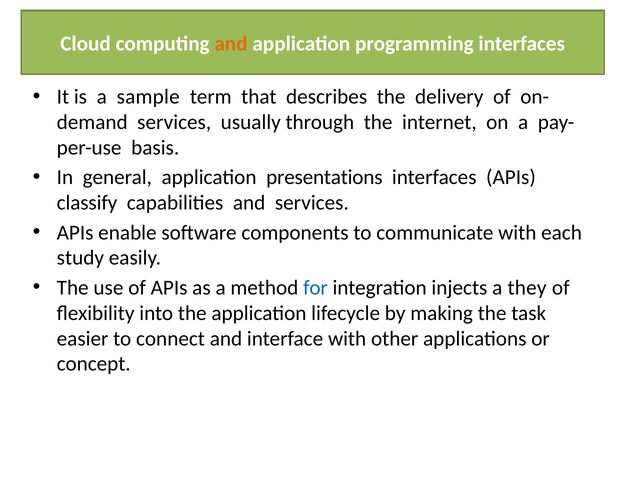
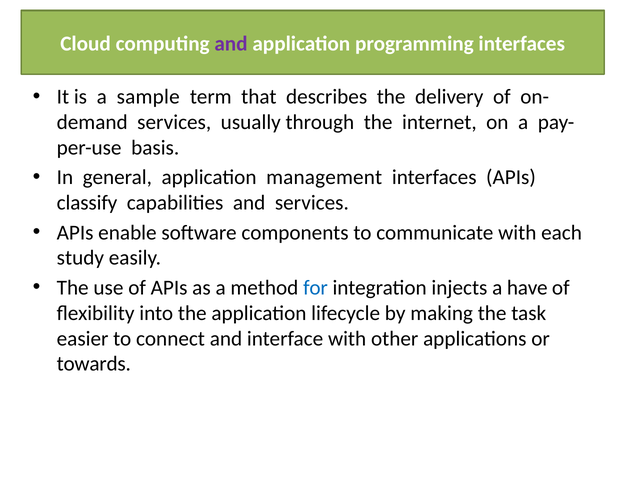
and colour: orange -> purple (231, 44)
presentations: presentations -> management (324, 177)
they: they -> have (527, 288)
concept: concept -> towards (94, 364)
